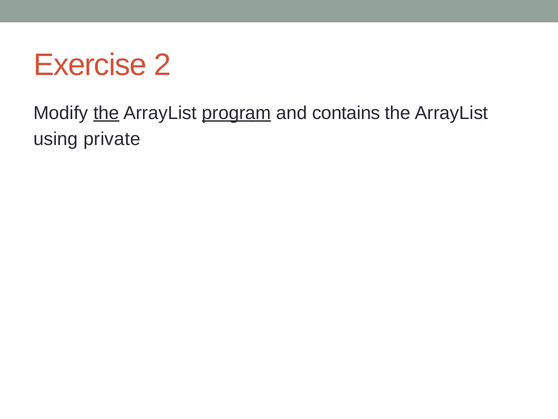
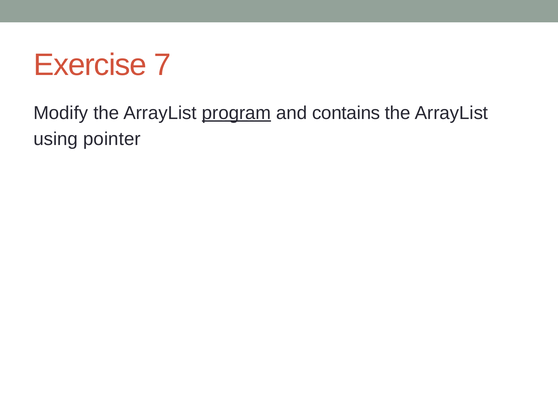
2: 2 -> 7 (162, 65)
the underline: present -> none (106, 113)
private: private -> pointer (112, 139)
